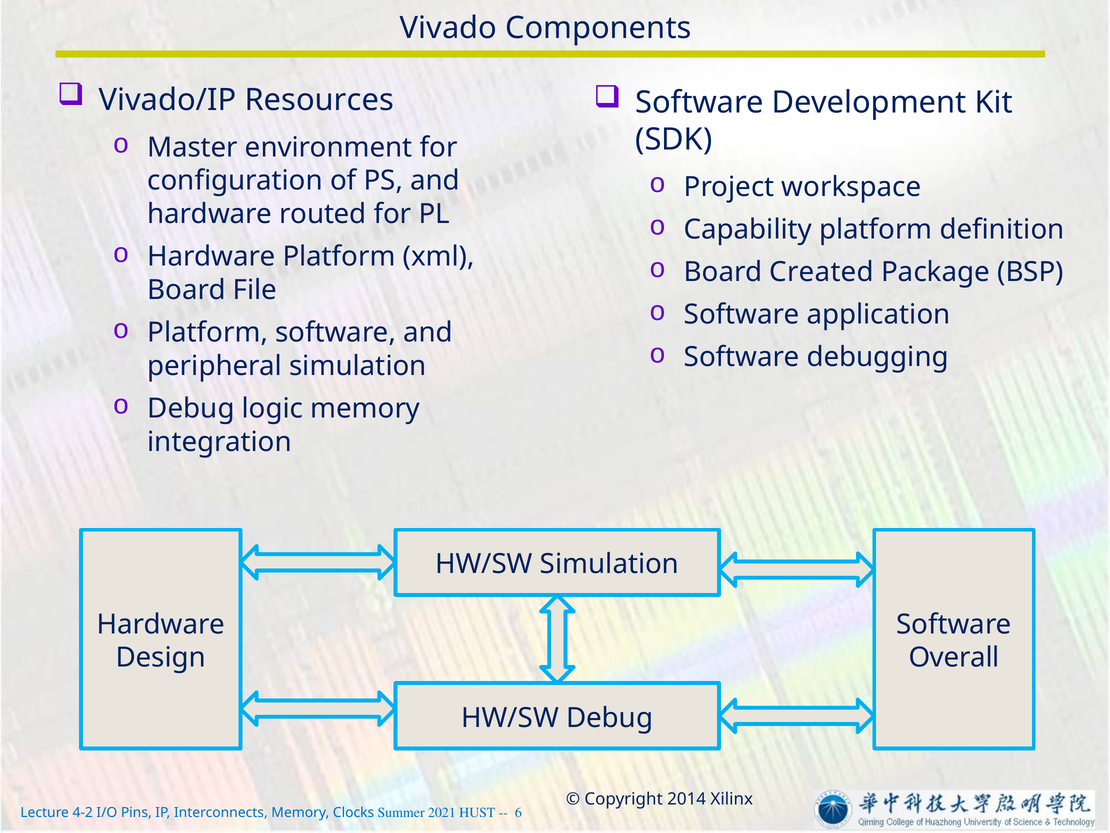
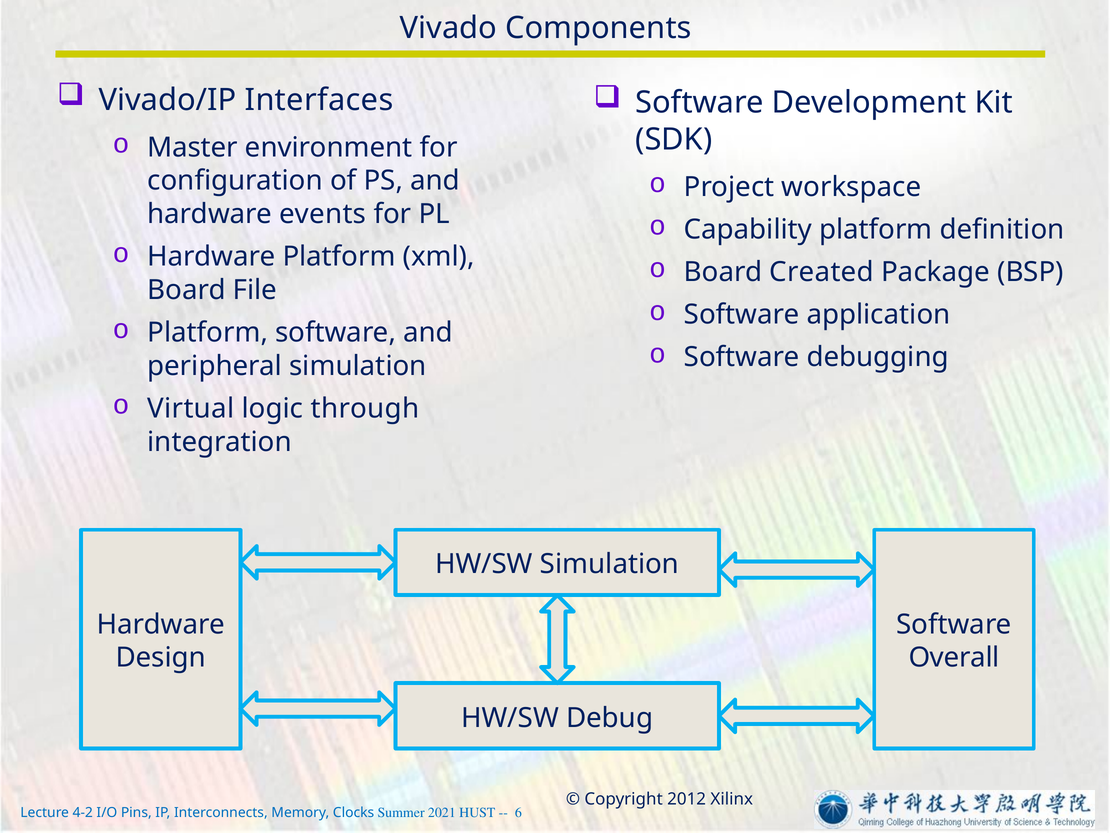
Resources: Resources -> Interfaces (319, 100)
routed: routed -> events (323, 214)
Debug: Debug -> Virtual (191, 408)
logic memory: memory -> through (365, 408)
2014: 2014 -> 2012 (687, 799)
